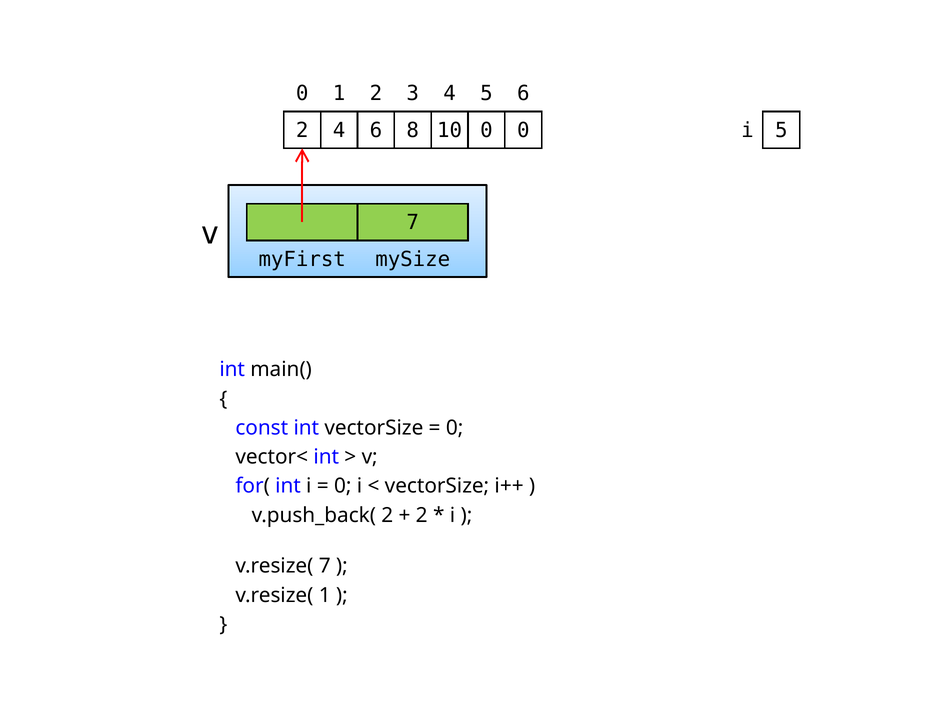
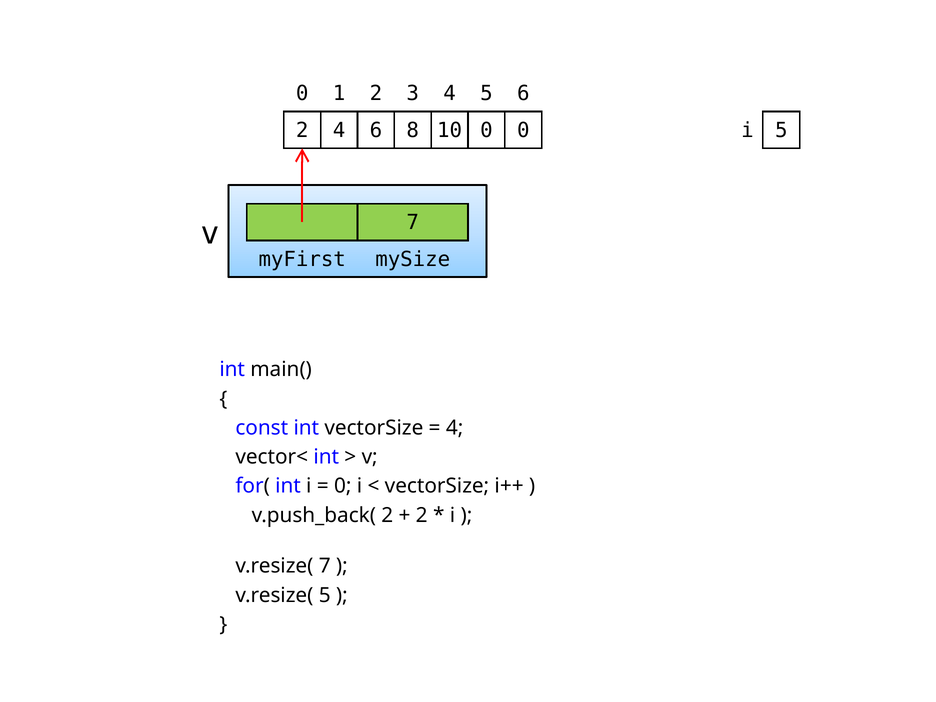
0: 0 -> 4 (455, 428)
v.resize( 1: 1 -> 5 (325, 595)
